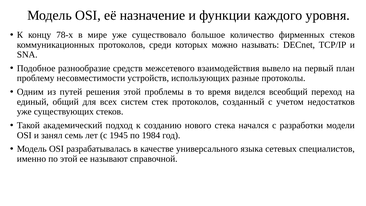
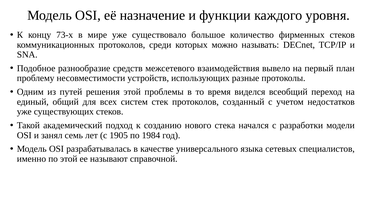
78-х: 78-х -> 73-х (65, 35)
1945: 1945 -> 1905 (119, 135)
